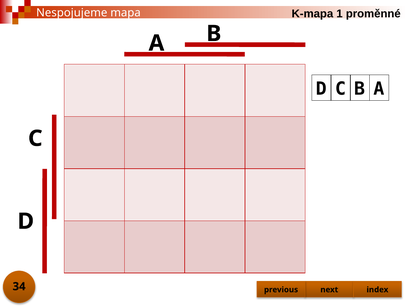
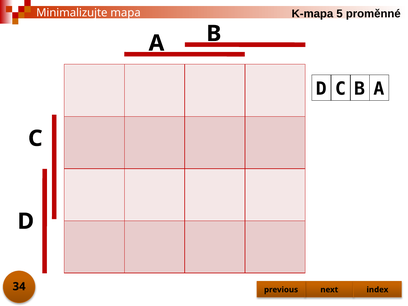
1: 1 -> 5 (340, 14)
Nespojujeme: Nespojujeme -> Minimalizujte (72, 13)
